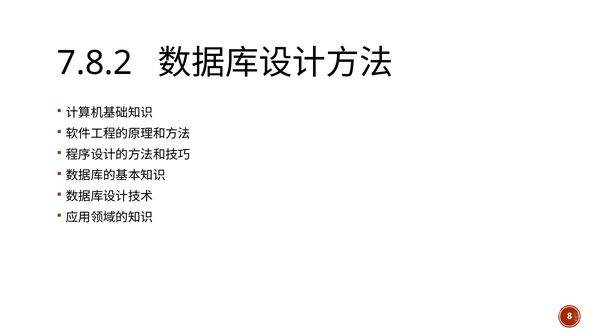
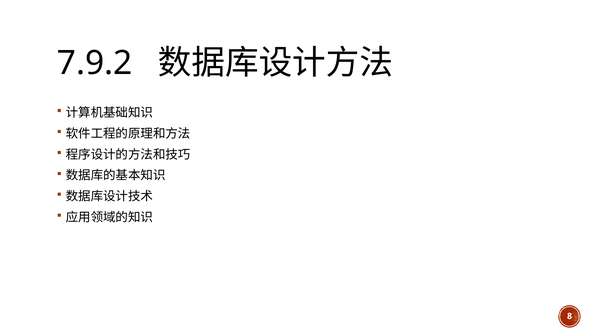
7.8.2: 7.8.2 -> 7.9.2 (95, 63)
